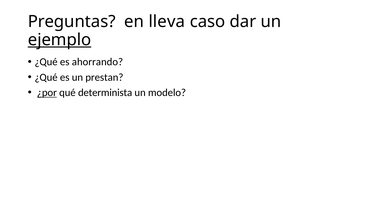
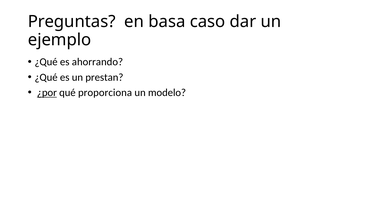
lleva: lleva -> basa (167, 22)
ejemplo underline: present -> none (60, 40)
determinista: determinista -> proporciona (105, 92)
